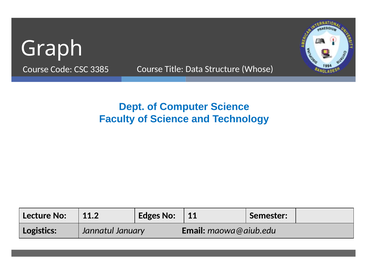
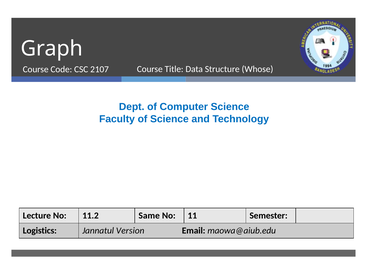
3385: 3385 -> 2107 (100, 69)
Edges: Edges -> Same (149, 216)
January: January -> Version (130, 231)
